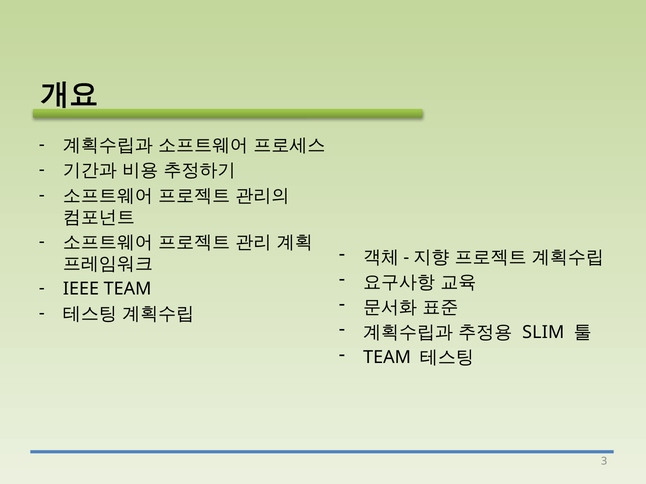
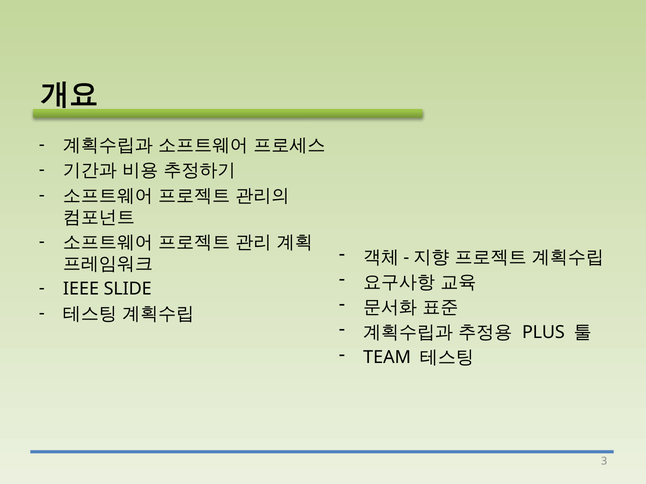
IEEE TEAM: TEAM -> SLIDE (128, 289)
SLIM: SLIM -> PLUS (543, 333)
